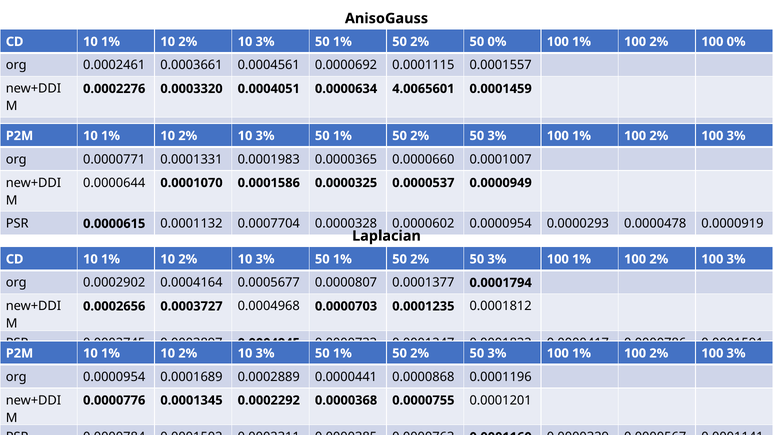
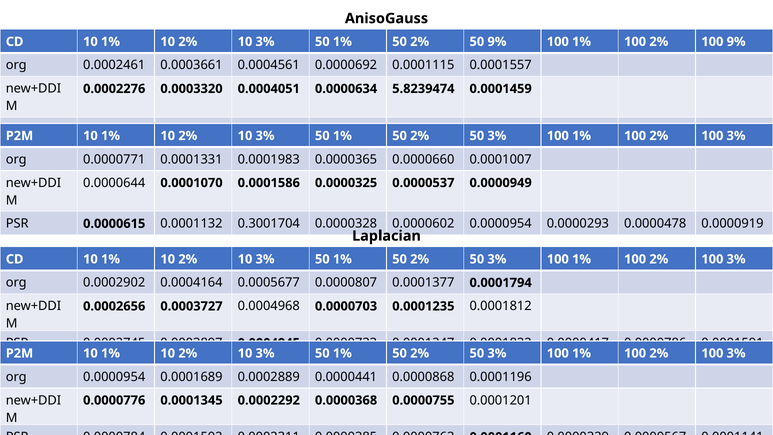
50 0%: 0% -> 9% (497, 42)
100 0%: 0% -> 9% (736, 42)
4.0065601: 4.0065601 -> 5.8239474 (423, 89)
0.0007704: 0.0007704 -> 0.3001704 (269, 224)
